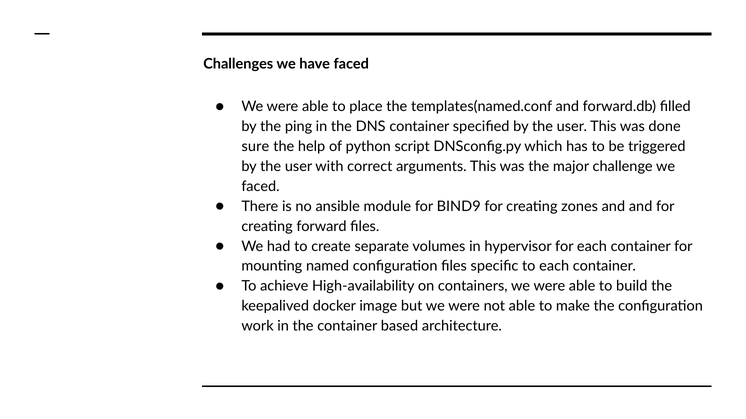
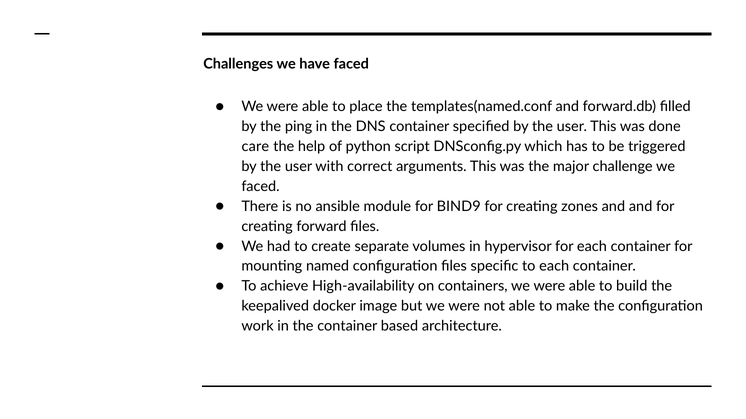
sure: sure -> care (255, 147)
